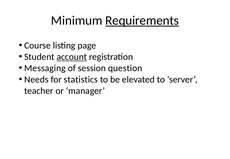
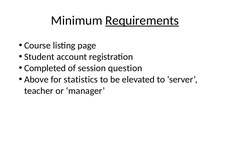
account underline: present -> none (72, 57)
Messaging: Messaging -> Completed (45, 68)
Needs: Needs -> Above (36, 80)
